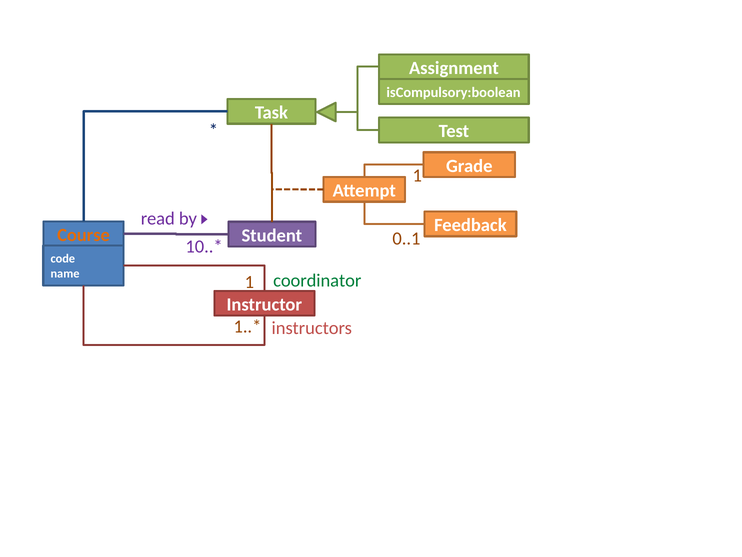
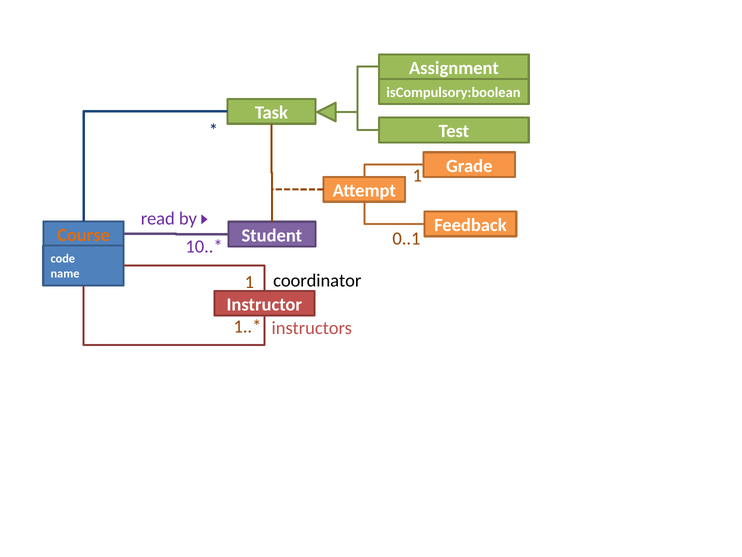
coordinator colour: green -> black (317, 280)
